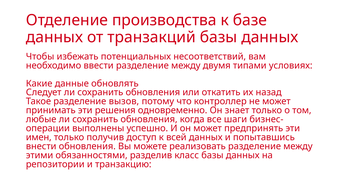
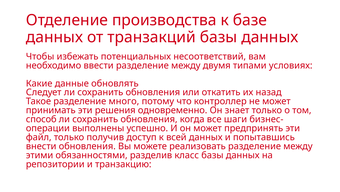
вызов: вызов -> много (124, 101)
любые: любые -> способ (41, 119)
имен: имен -> файл (39, 137)
